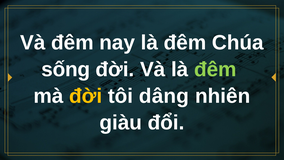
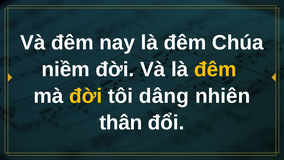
sống: sống -> niềm (66, 69)
đêm colour: light green -> yellow (215, 69)
giàu: giàu -> thân (121, 122)
